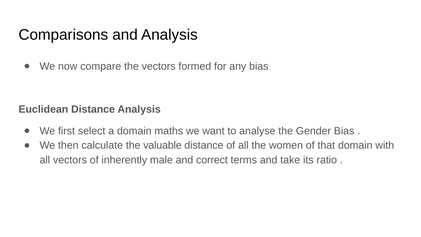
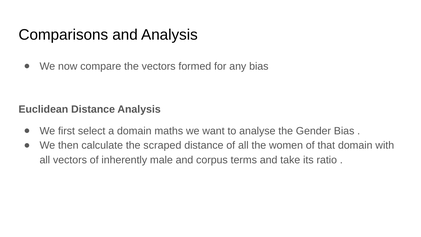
valuable: valuable -> scraped (162, 145)
correct: correct -> corpus (212, 160)
